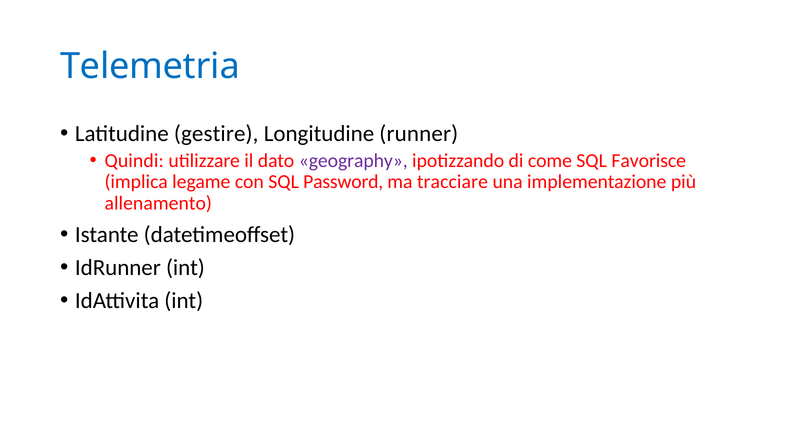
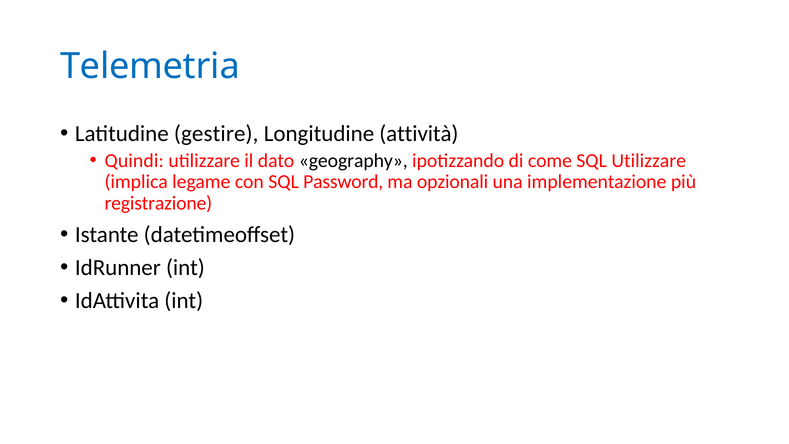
runner: runner -> attività (419, 133)
geography colour: purple -> black (353, 161)
SQL Favorisce: Favorisce -> Utilizzare (649, 161)
tracciare: tracciare -> opzionali (453, 182)
allenamento: allenamento -> registrazione (158, 203)
